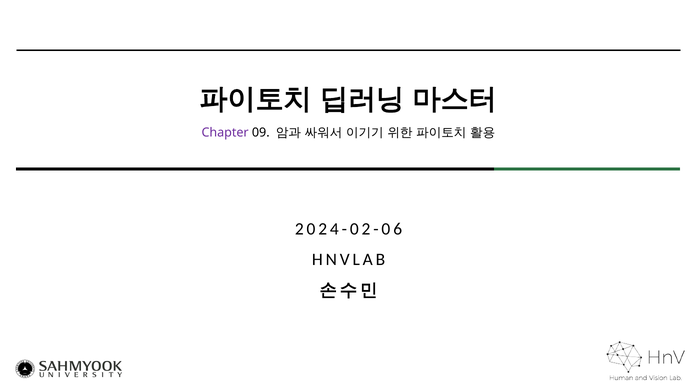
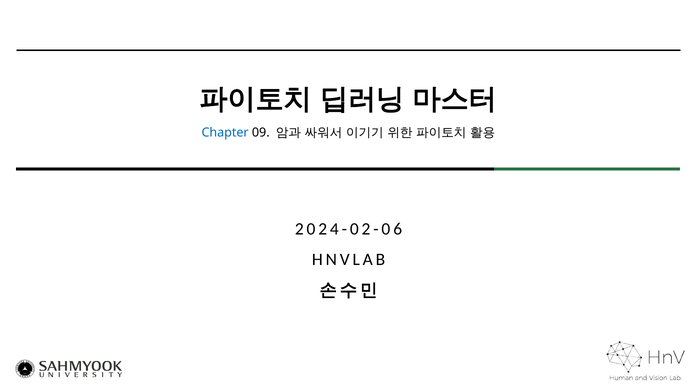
Chapter colour: purple -> blue (225, 133)
